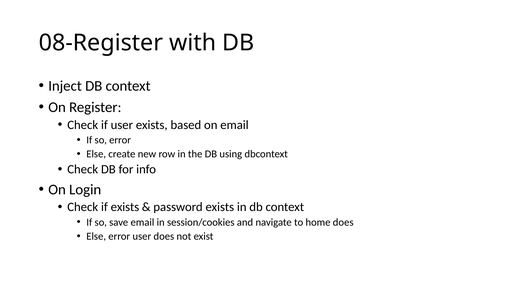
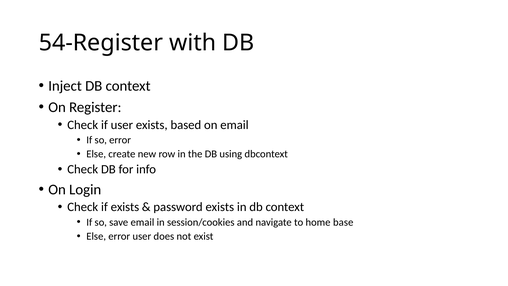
08-Register: 08-Register -> 54-Register (101, 43)
home does: does -> base (343, 222)
